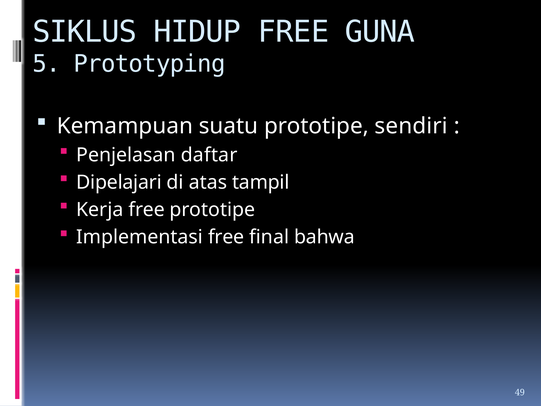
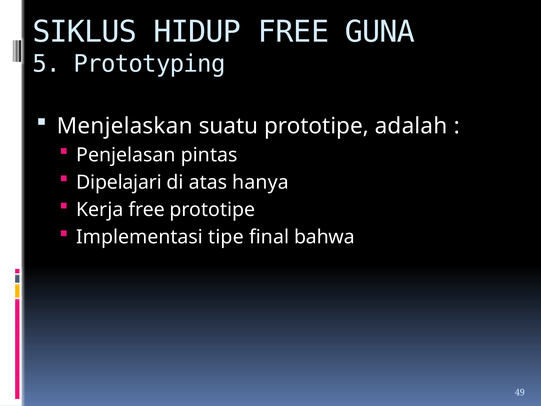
Kemampuan: Kemampuan -> Menjelaskan (125, 126)
sendiri: sendiri -> adalah (411, 126)
daftar: daftar -> pintas (209, 155)
tampil: tampil -> hanya (261, 182)
Implementasi free: free -> tipe (226, 237)
